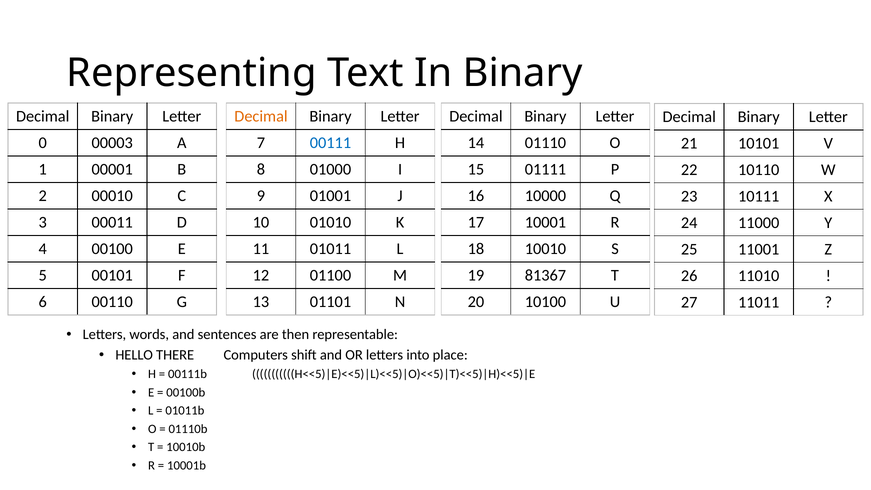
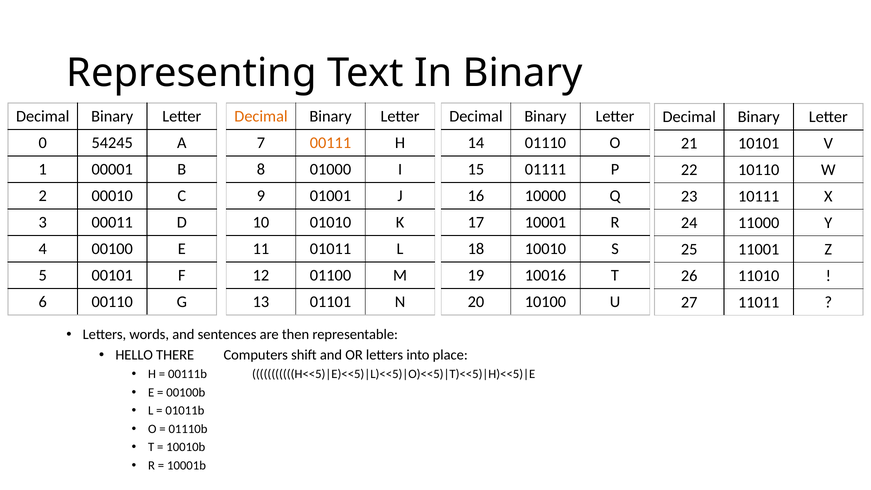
00003: 00003 -> 54245 (112, 143)
00111 colour: blue -> orange (330, 143)
81367: 81367 -> 10016 (545, 275)
